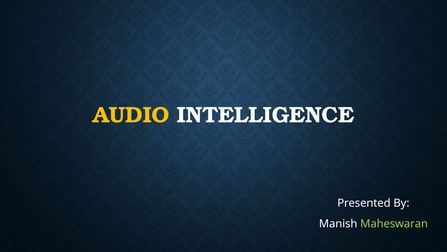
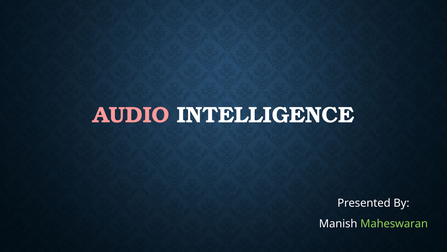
AUDIO colour: yellow -> pink (131, 115)
